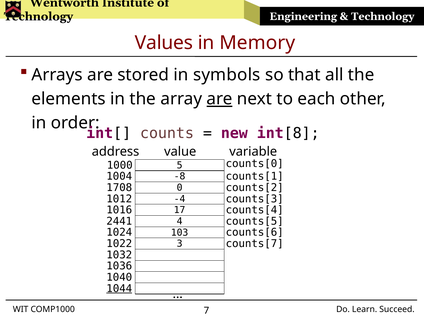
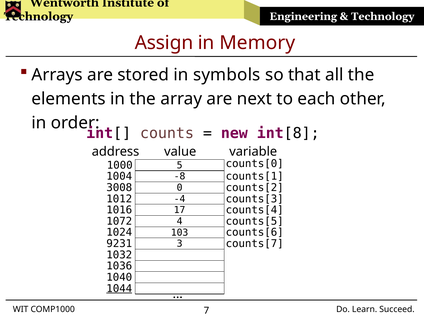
Values: Values -> Assign (164, 43)
are underline: present -> none (220, 99)
1708: 1708 -> 3008 (119, 188)
2441: 2441 -> 1072 (119, 221)
1022: 1022 -> 9231 (119, 244)
